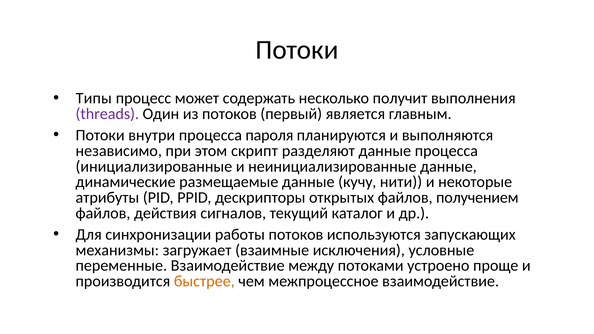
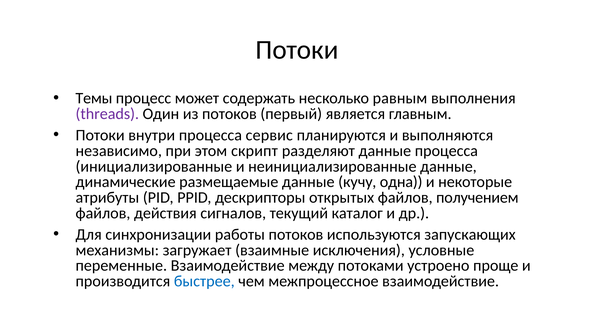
Типы: Типы -> Темы (94, 98)
получит: получит -> равным (400, 98)
пароля: пароля -> сервис (269, 135)
нити: нити -> одна (401, 182)
быстрее colour: orange -> blue (204, 281)
